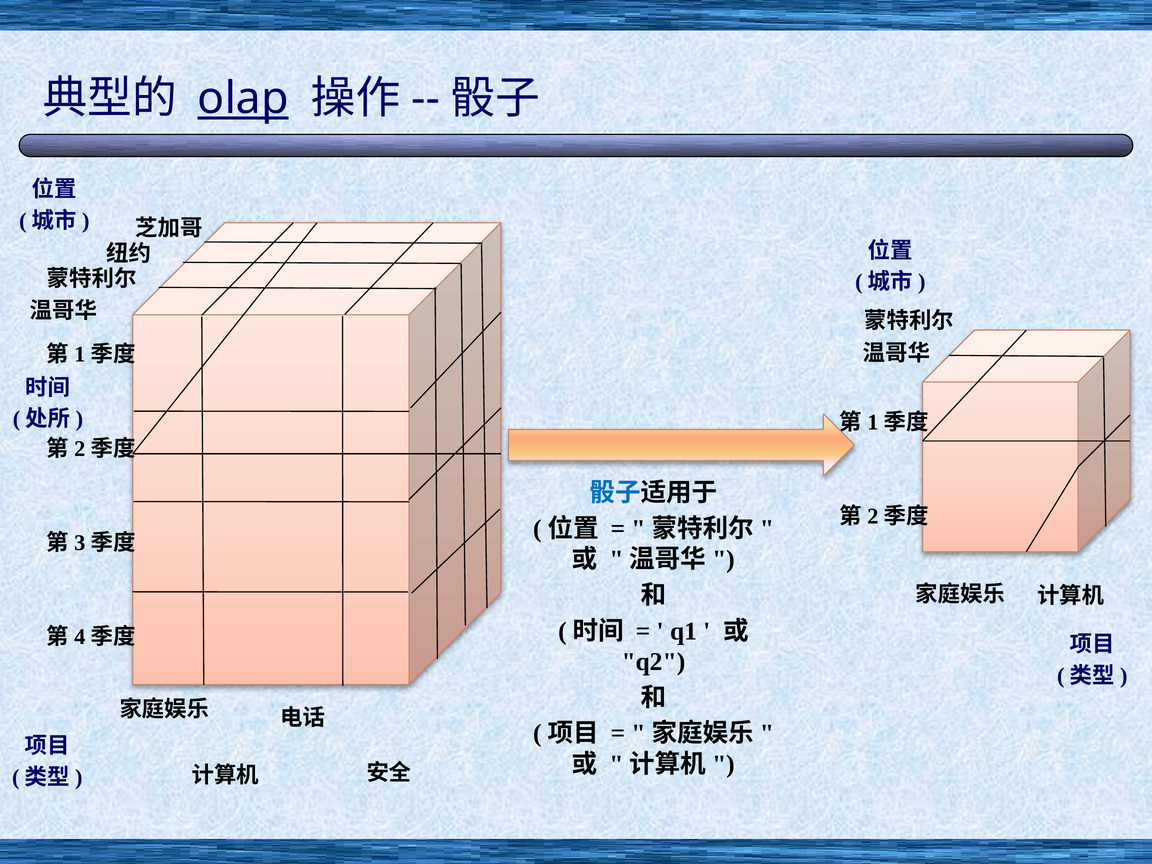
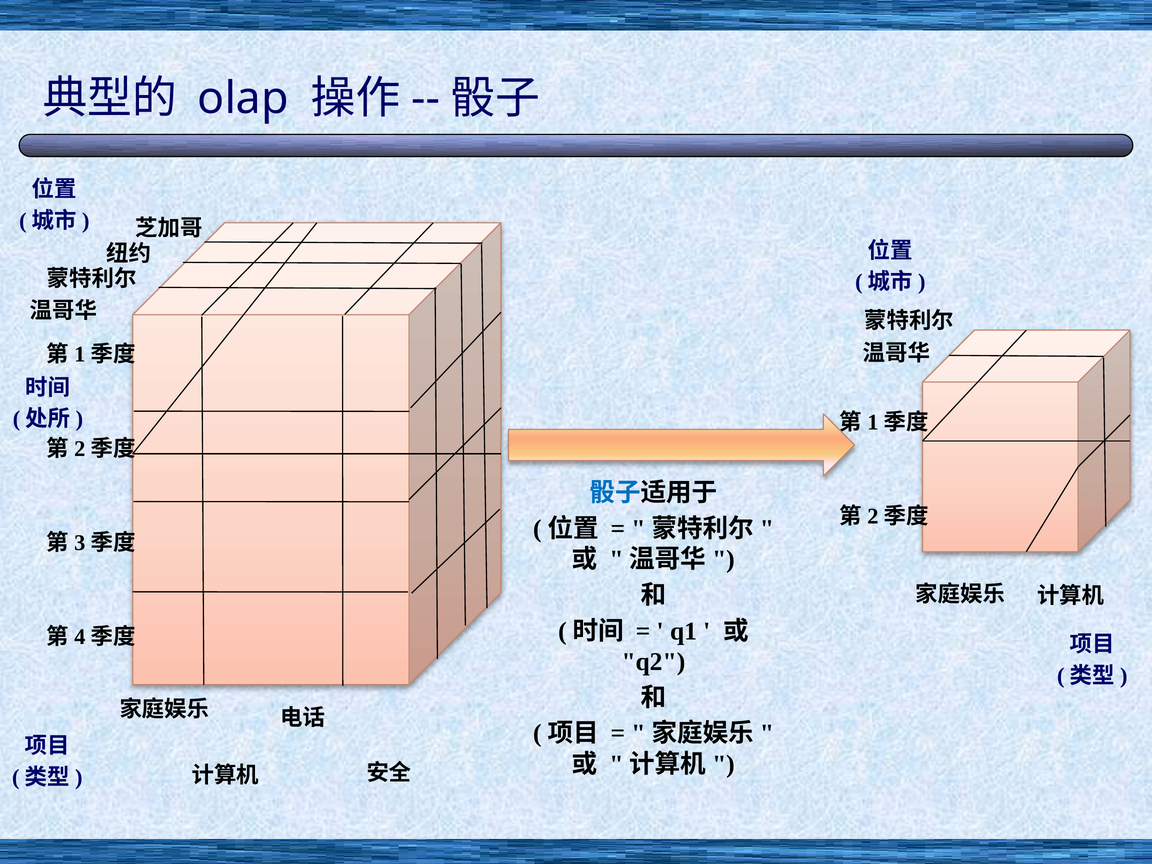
olap underline: present -> none (243, 99)
